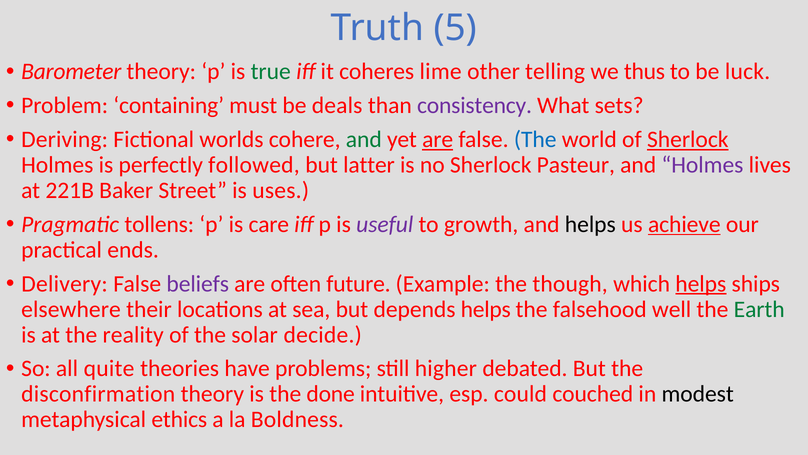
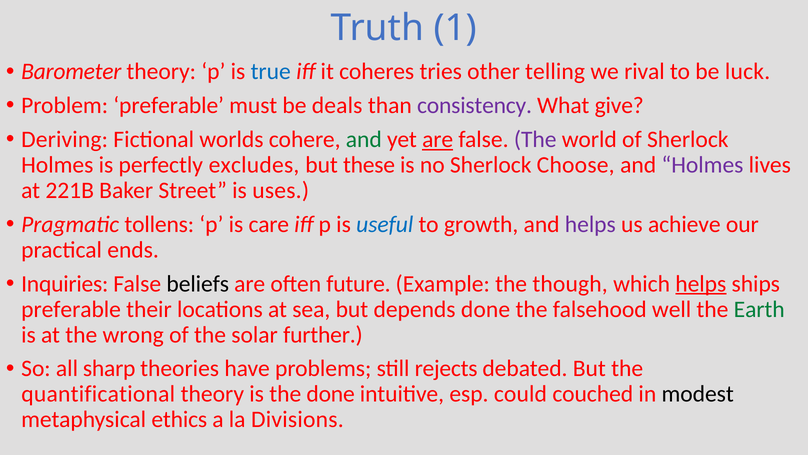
5: 5 -> 1 (455, 28)
true colour: green -> blue (271, 72)
lime: lime -> tries (441, 72)
thus: thus -> rival (644, 72)
Problem containing: containing -> preferable (169, 105)
sets: sets -> give (619, 105)
The colour: blue -> purple (535, 139)
Sherlock underline: present -> none (688, 139)
followed: followed -> excludes (254, 165)
latter: latter -> these (369, 165)
Pasteur: Pasteur -> Choose (576, 165)
useful colour: purple -> blue (385, 224)
helps colour: black -> purple (590, 224)
achieve underline: present -> none (684, 224)
Delivery: Delivery -> Inquiries (65, 283)
beliefs colour: purple -> black (198, 283)
elsewhere: elsewhere -> preferable (71, 309)
depends helps: helps -> done (486, 309)
reality: reality -> wrong (133, 334)
decide: decide -> further (323, 334)
quite: quite -> sharp (109, 368)
higher: higher -> rejects (446, 368)
disconfirmation: disconfirmation -> quantificational (98, 394)
Boldness: Boldness -> Divisions (297, 419)
